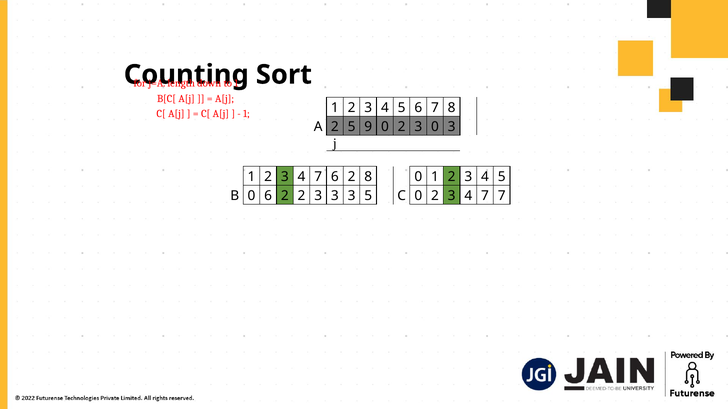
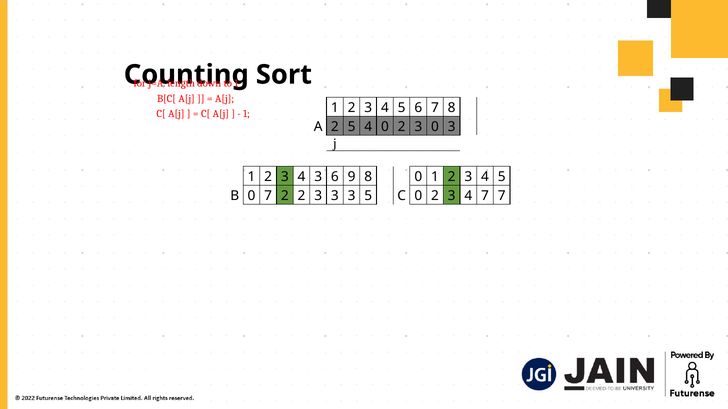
5 9: 9 -> 4 (368, 127)
7: 7 -> 3 (318, 177)
2: 2 -> 9 (352, 177)
0 6: 6 -> 7 (268, 196)
